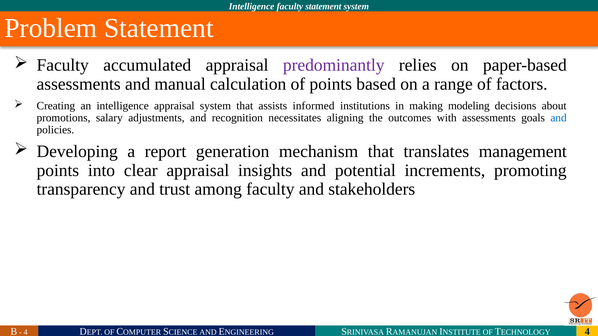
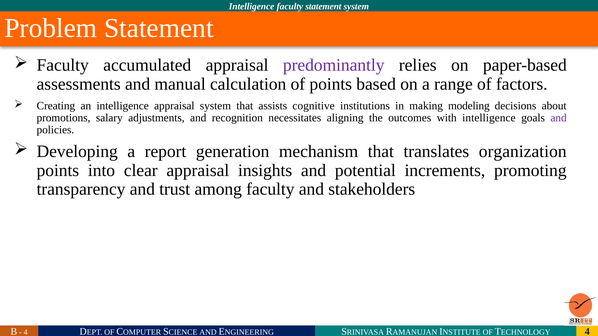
informed: informed -> cognitive (314, 106)
with assessments: assessments -> intelligence (489, 118)
and colour: blue -> purple (559, 118)
management: management -> organization (523, 152)
